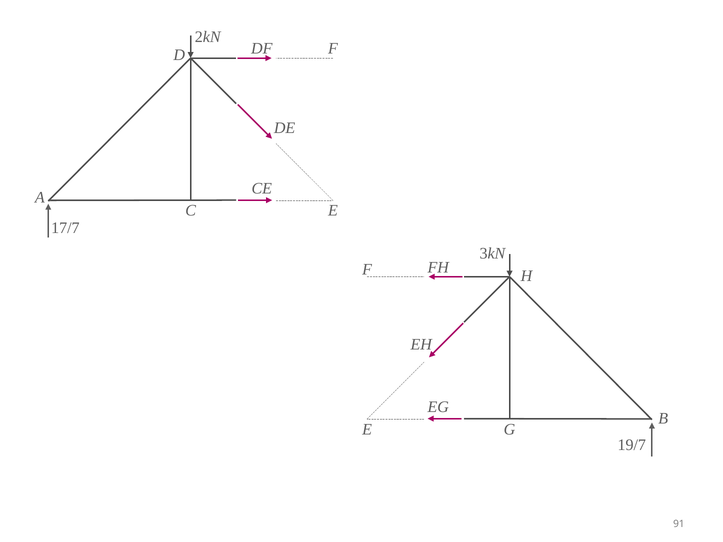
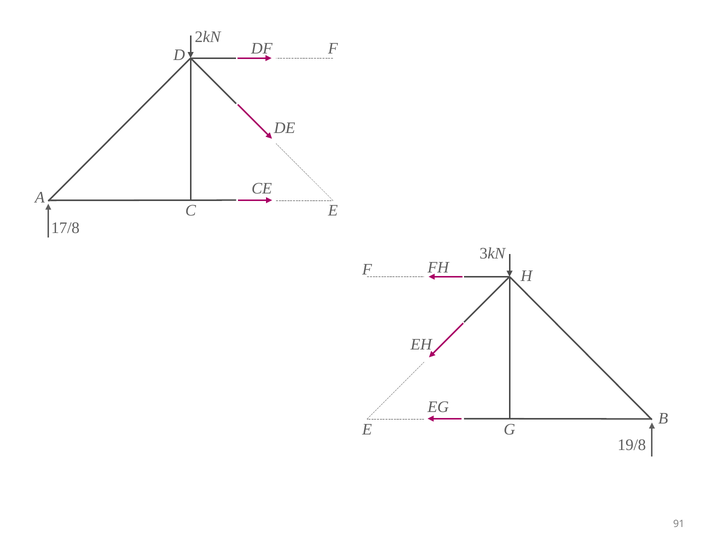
17/7: 17/7 -> 17/8 (65, 228)
19/7: 19/7 -> 19/8 (632, 445)
